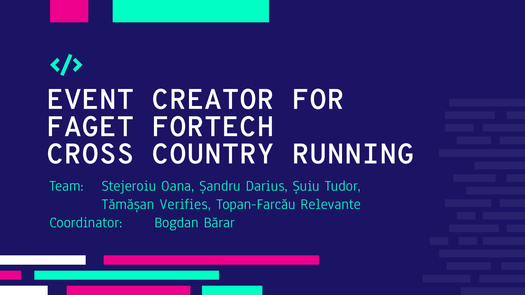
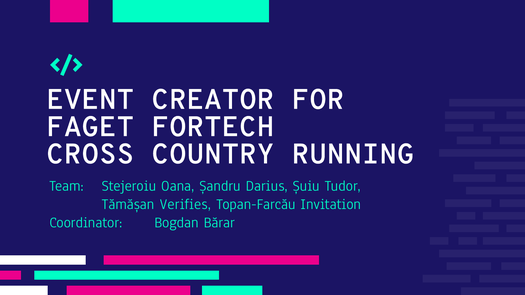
Relevante: Relevante -> Invitation (331, 204)
